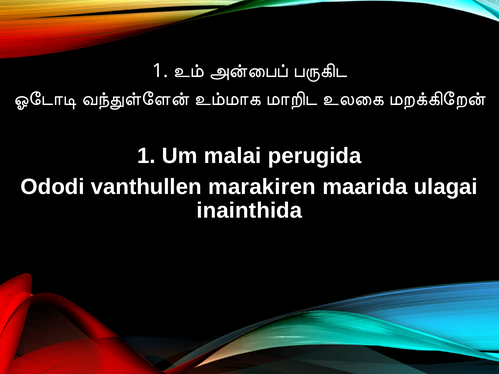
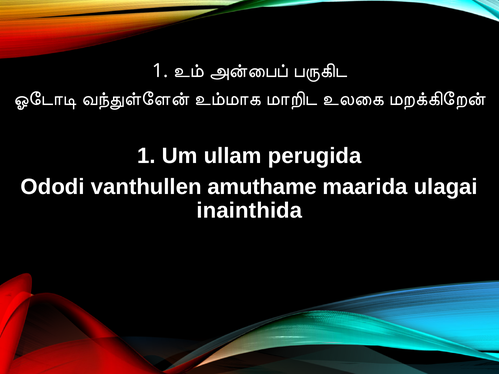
malai: malai -> ullam (233, 156)
marakiren: marakiren -> amuthame (262, 187)
